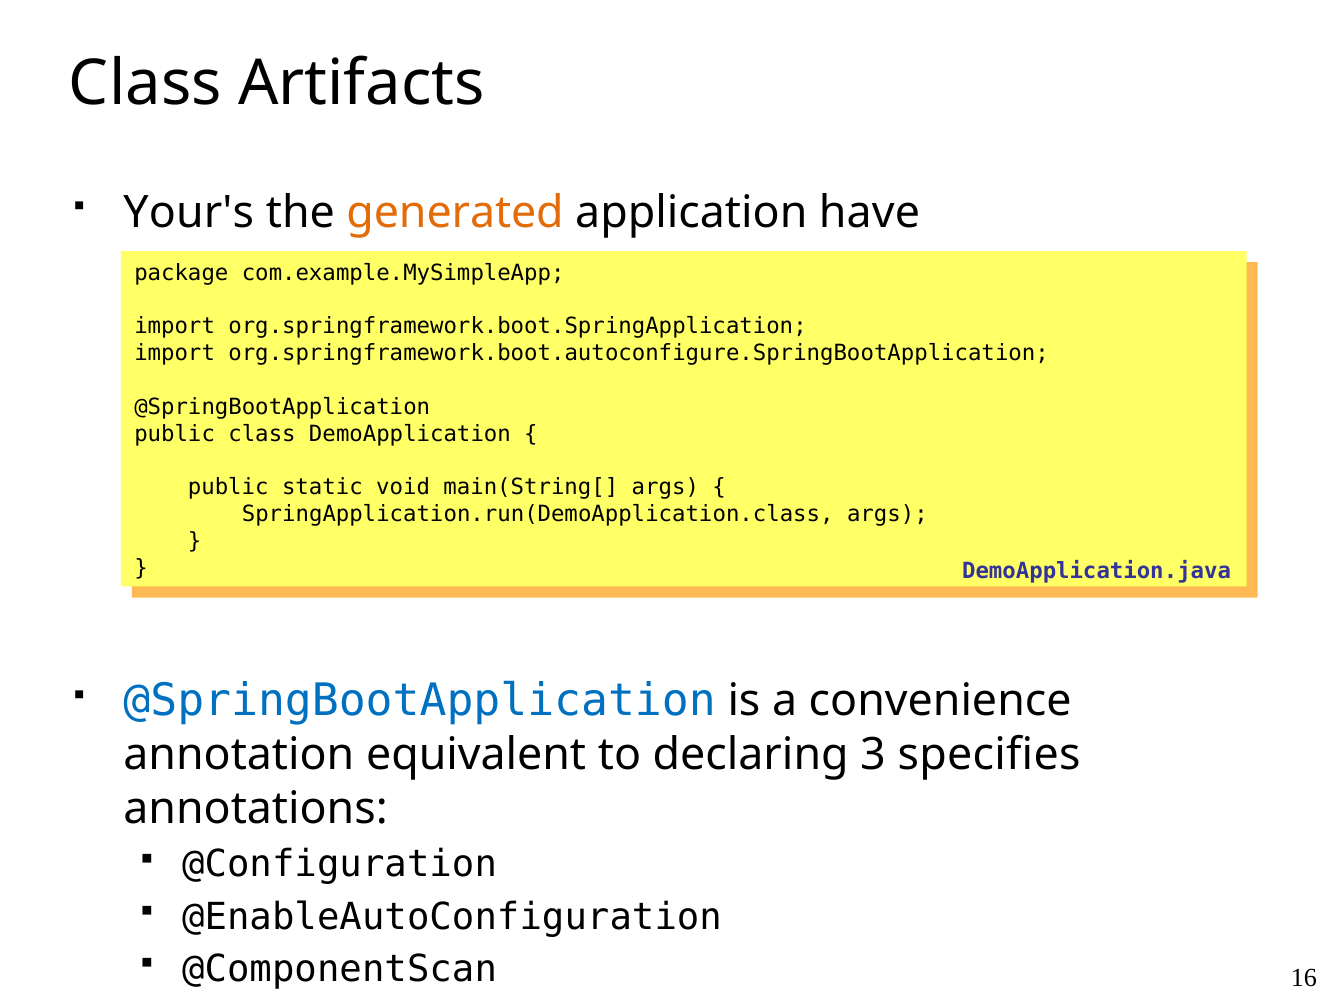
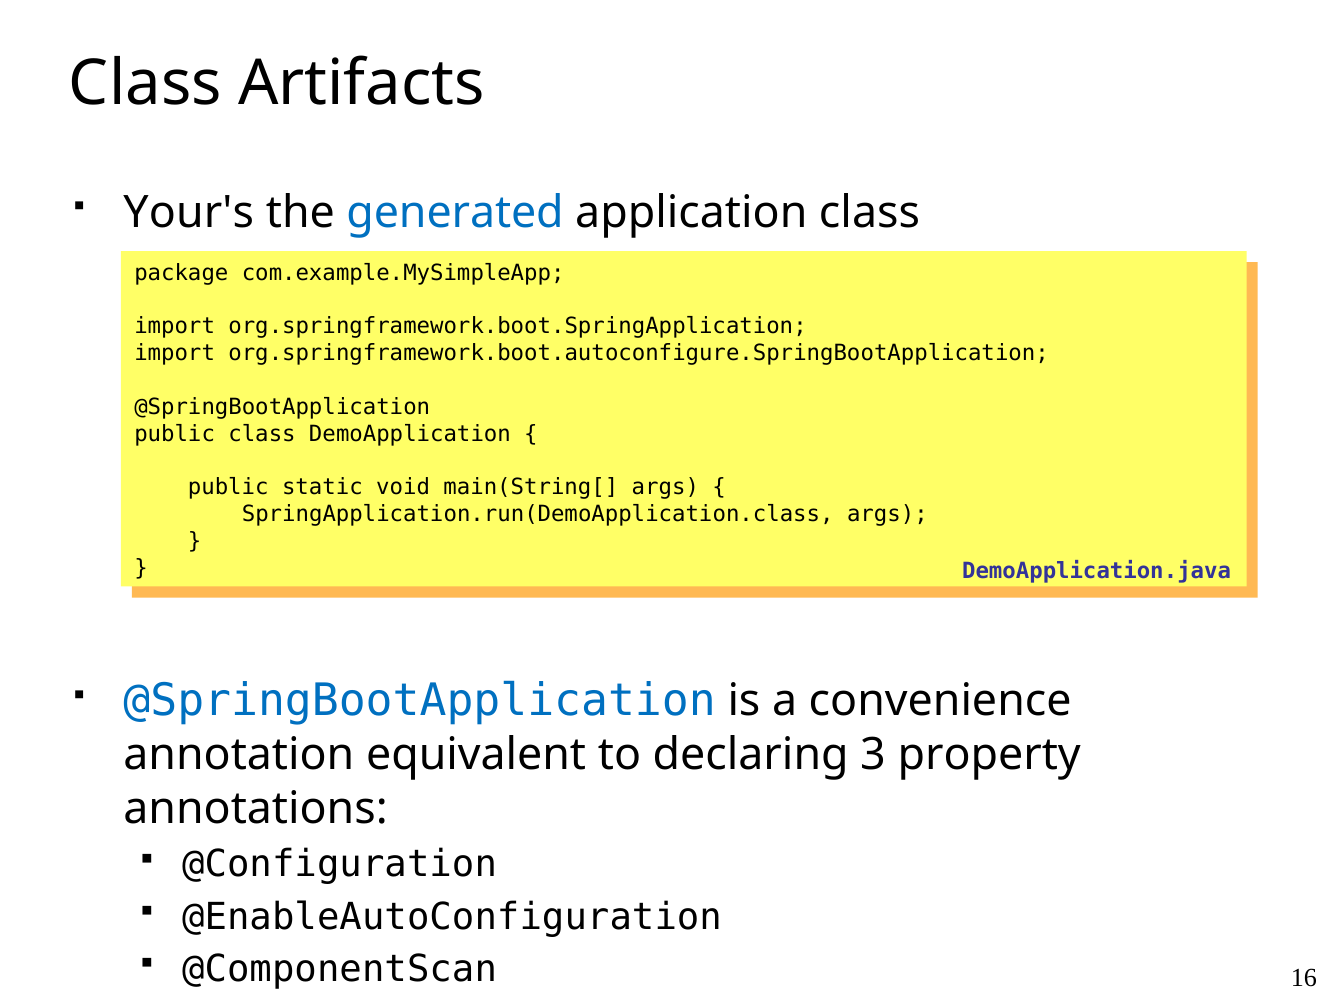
generated colour: orange -> blue (455, 212)
application have: have -> class (870, 212)
specifies: specifies -> property (989, 755)
